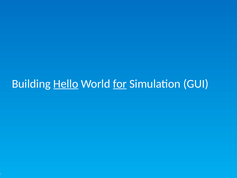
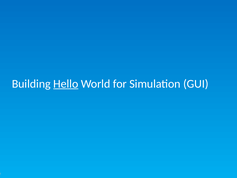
for underline: present -> none (120, 84)
